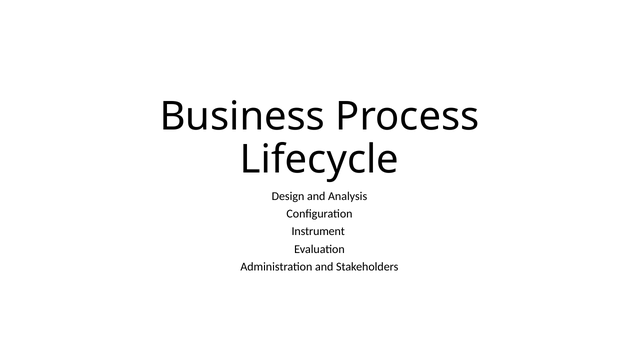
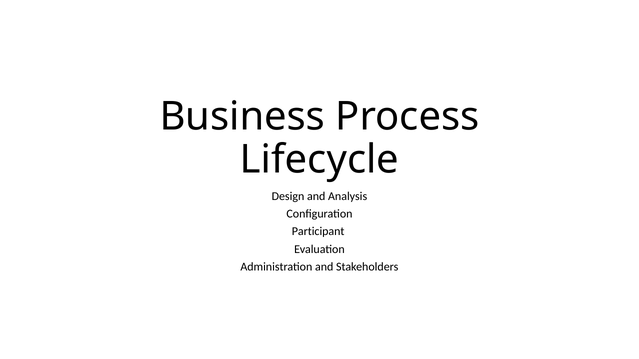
Instrument: Instrument -> Participant (318, 232)
